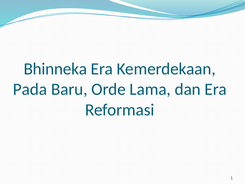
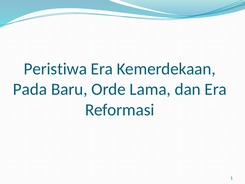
Bhinneka: Bhinneka -> Peristiwa (55, 69)
